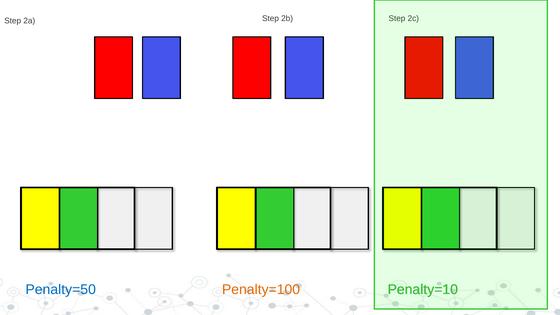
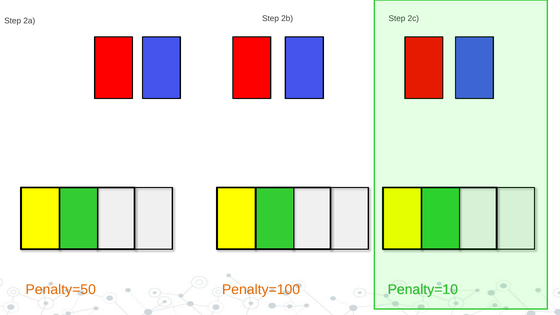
Penalty=50 colour: blue -> orange (61, 290)
